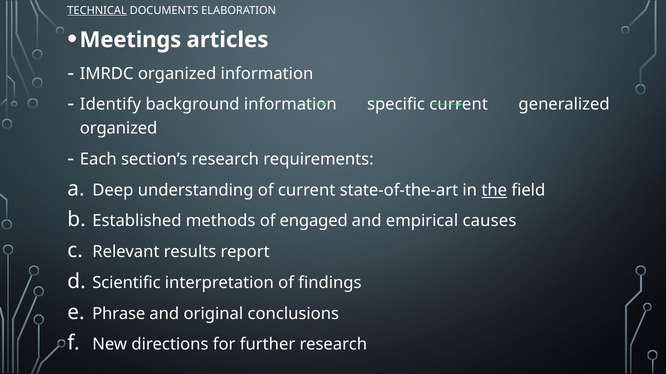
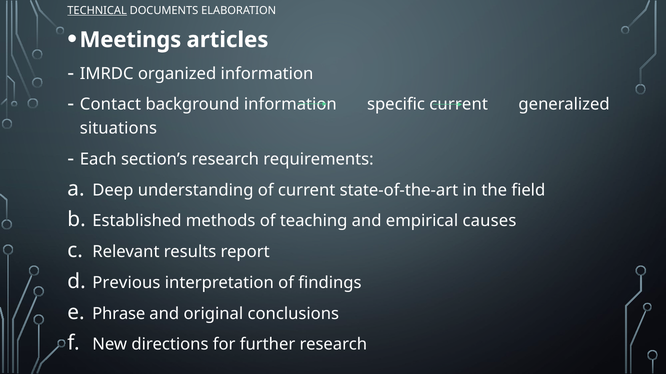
Identify: Identify -> Contact (110, 105)
organized: organized -> situations (118, 129)
the underline: present -> none (494, 190)
engaged: engaged -> teaching (314, 221)
Scientific: Scientific -> Previous (126, 283)
